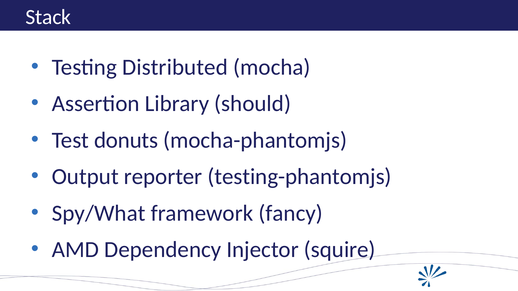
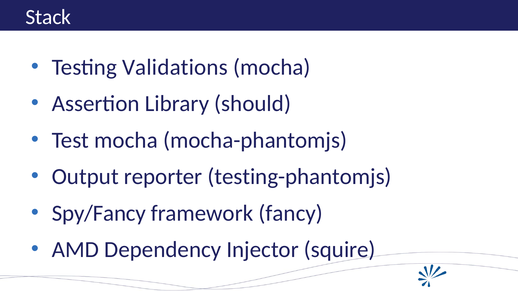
Distributed: Distributed -> Validations (175, 67)
Test donuts: donuts -> mocha (126, 140)
Spy/What: Spy/What -> Spy/Fancy (99, 213)
